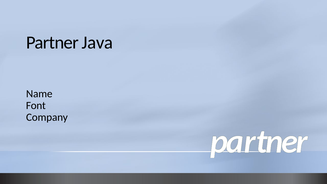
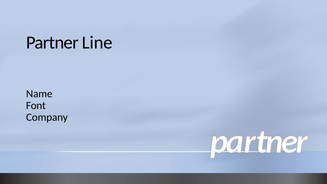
Java: Java -> Line (97, 43)
